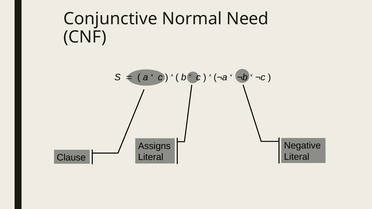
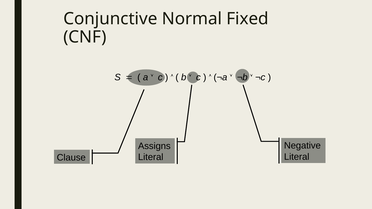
Need: Need -> Fixed (248, 19)
